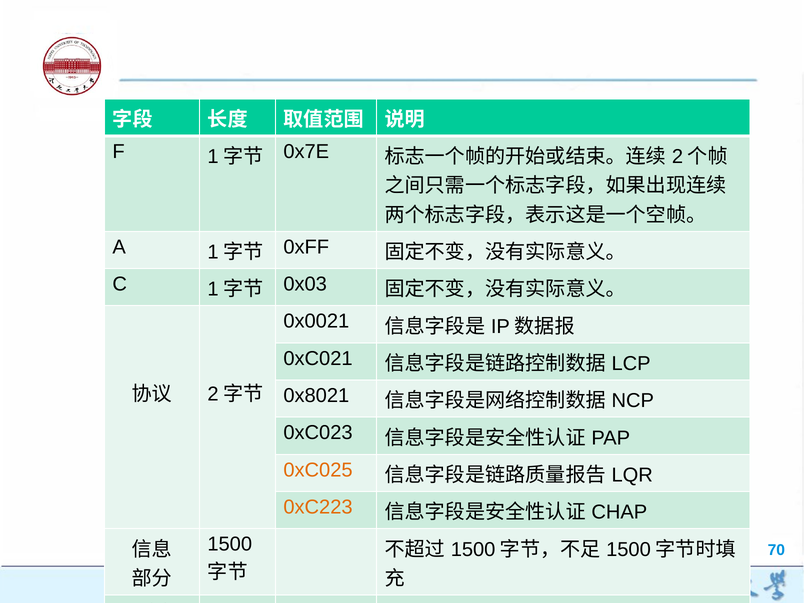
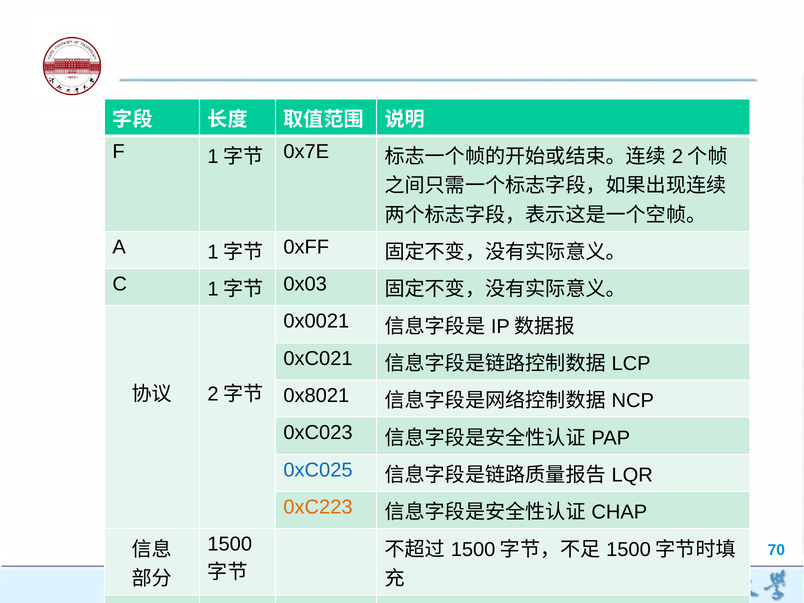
0xC025 colour: orange -> blue (318, 470)
